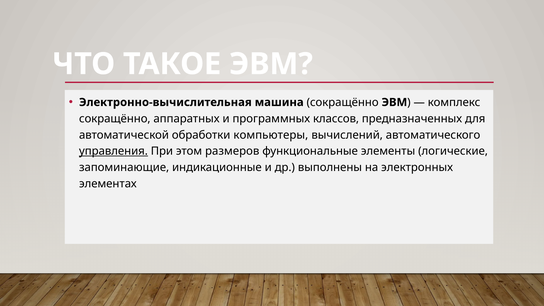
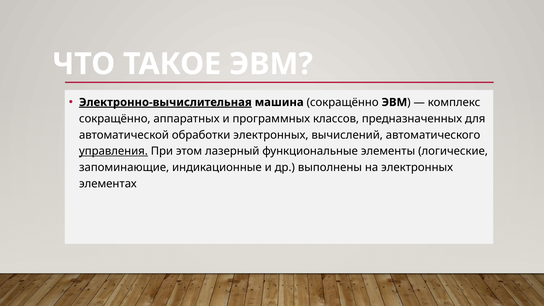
Электронно-вычислительная underline: none -> present (165, 102)
обработки компьютеры: компьютеры -> электронных (271, 135)
размеров: размеров -> лазерный (232, 151)
